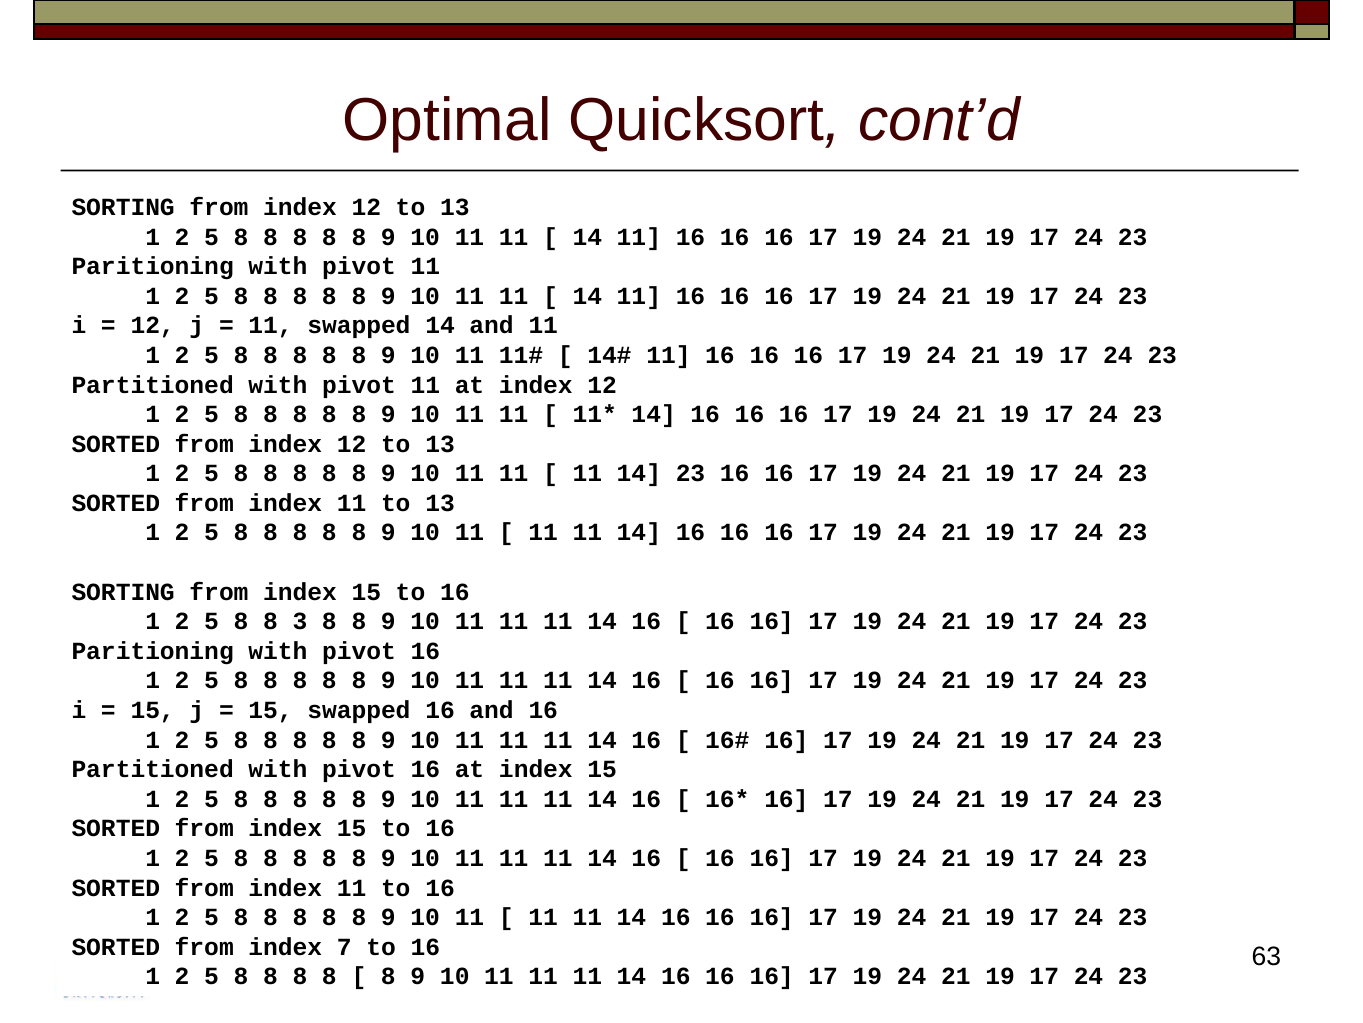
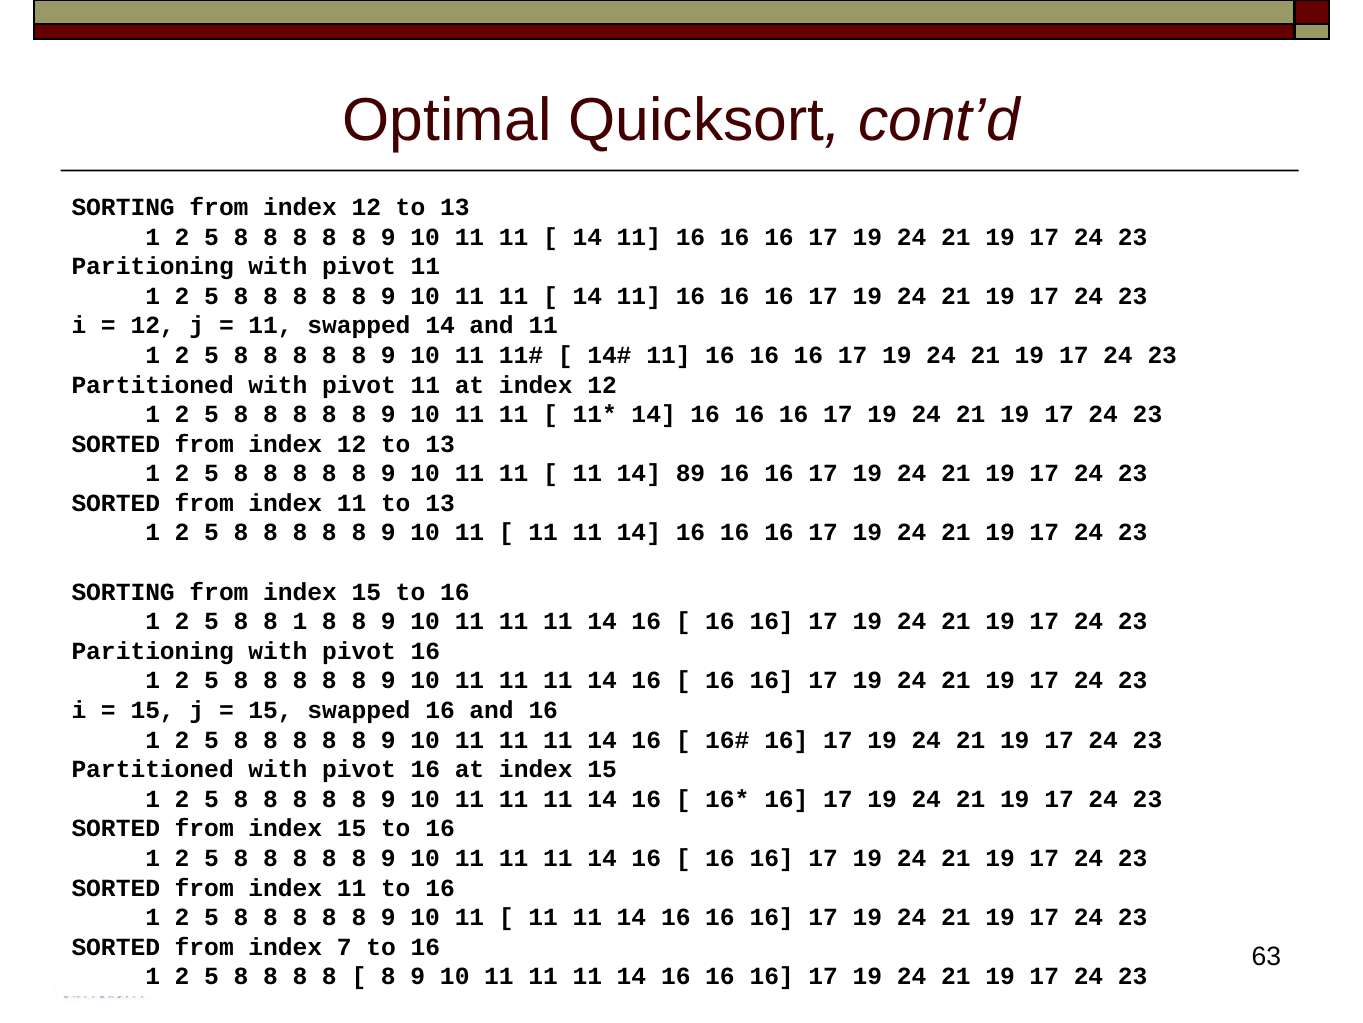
14 23: 23 -> 89 (691, 473)
8 3: 3 -> 1 (300, 621)
